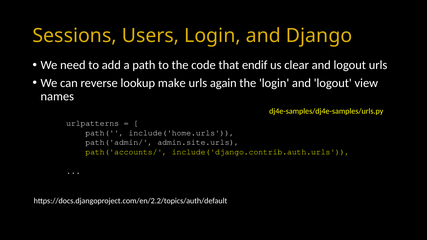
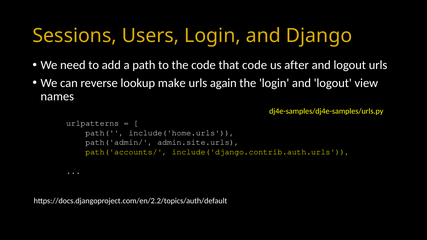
that endif: endif -> code (255, 65)
clear: clear -> after (297, 65)
